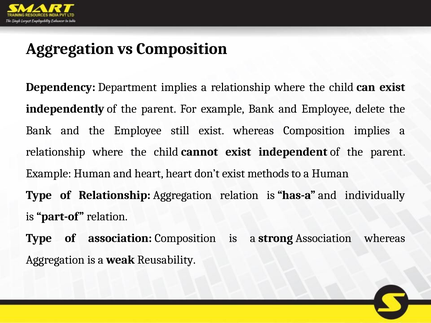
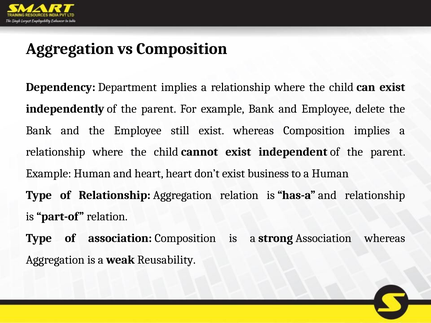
methods: methods -> business (268, 174)
and individually: individually -> relationship (375, 195)
